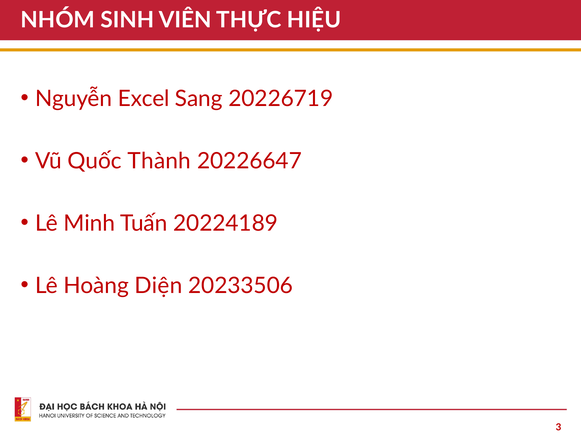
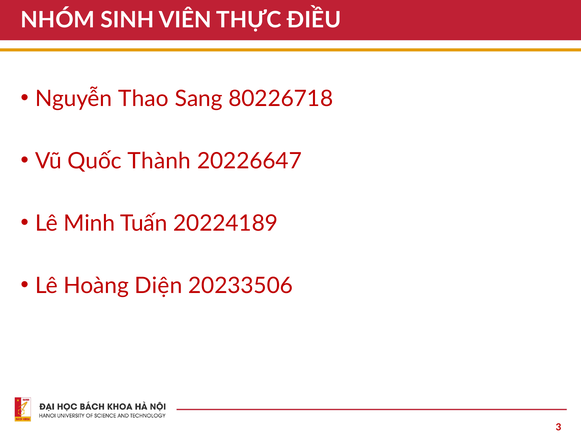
HIỆU: HIỆU -> ĐIỀU (314, 20)
Excel: Excel -> Thao (143, 99)
20226719: 20226719 -> 80226718 (281, 99)
